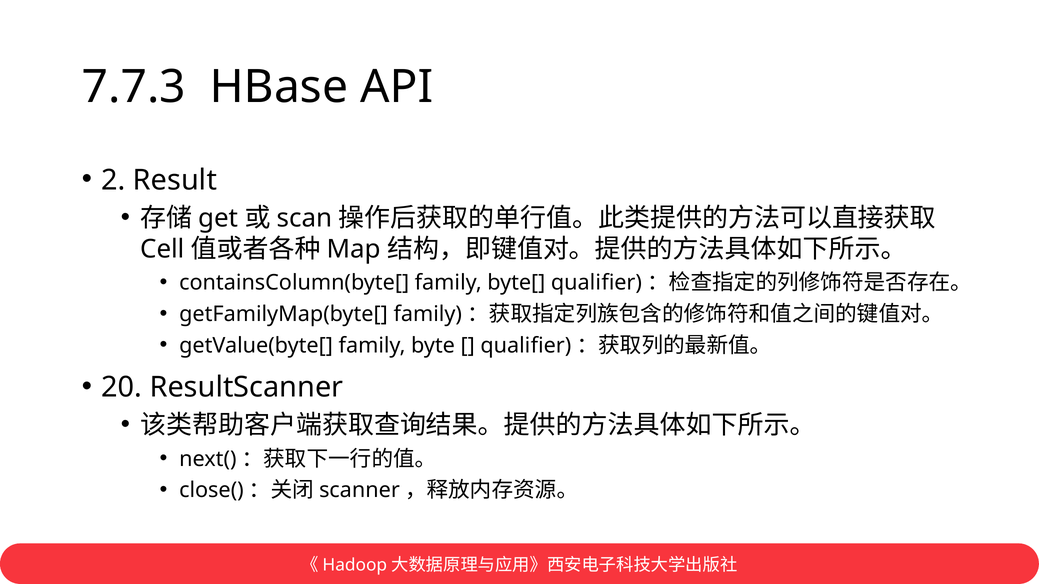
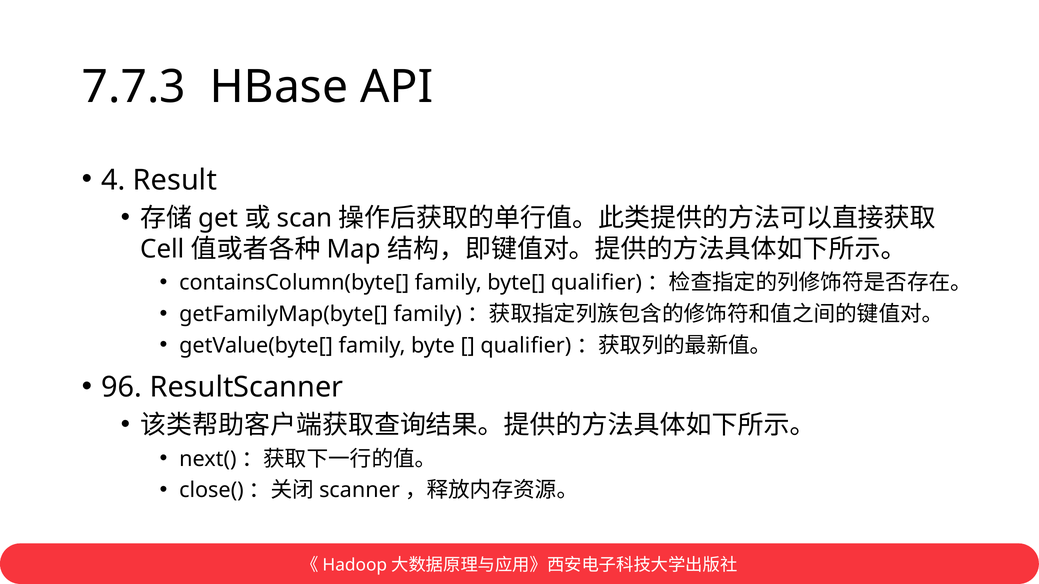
2: 2 -> 4 (113, 180)
20: 20 -> 96 (122, 388)
